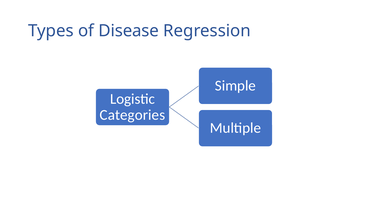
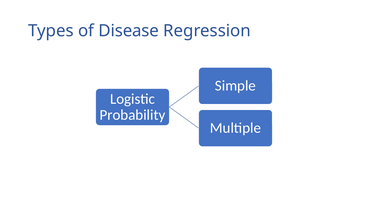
Categories: Categories -> Probability (132, 115)
